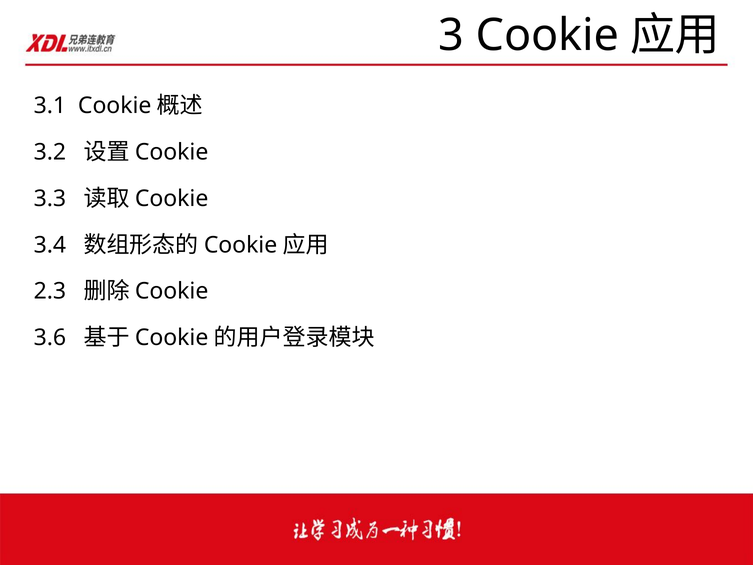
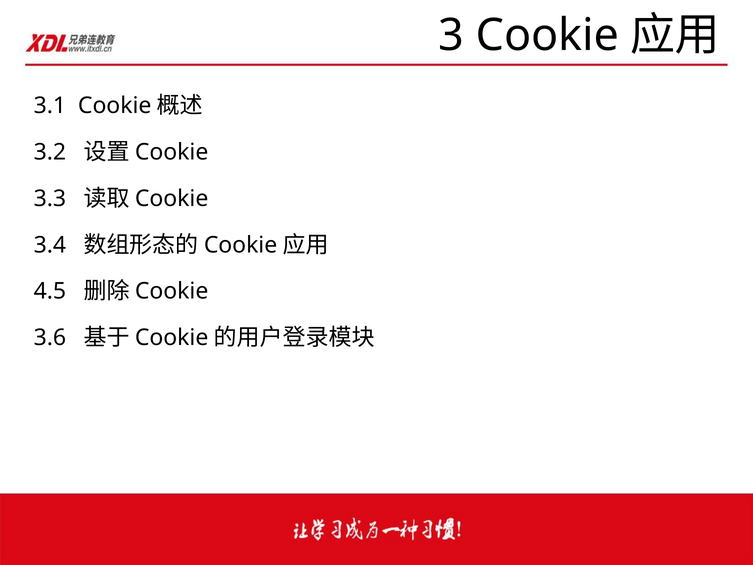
2.3: 2.3 -> 4.5 (50, 291)
